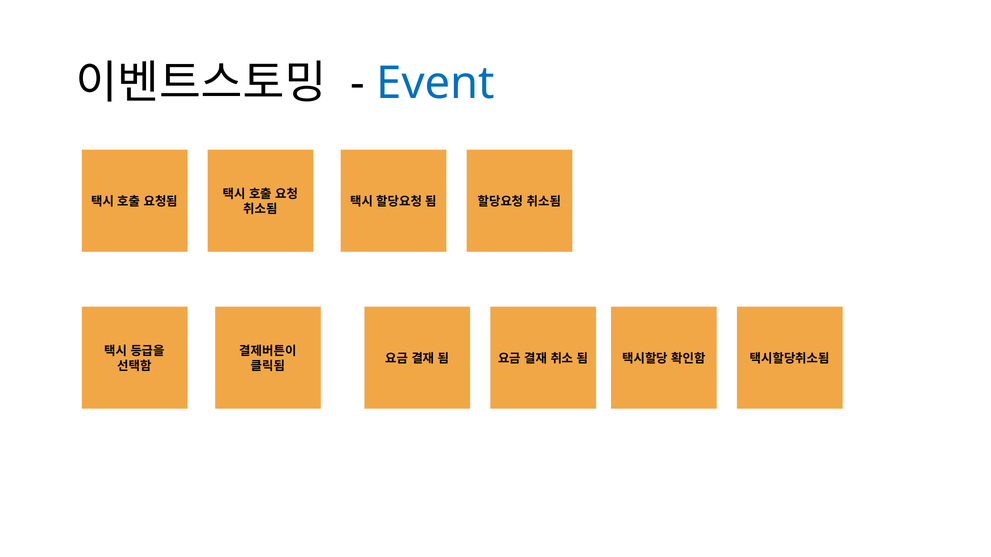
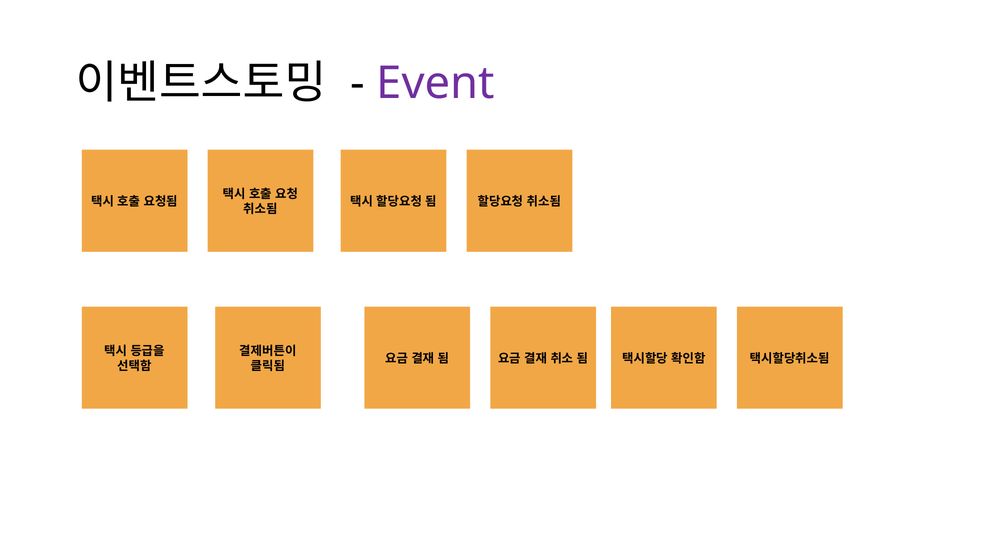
Event colour: blue -> purple (436, 83)
